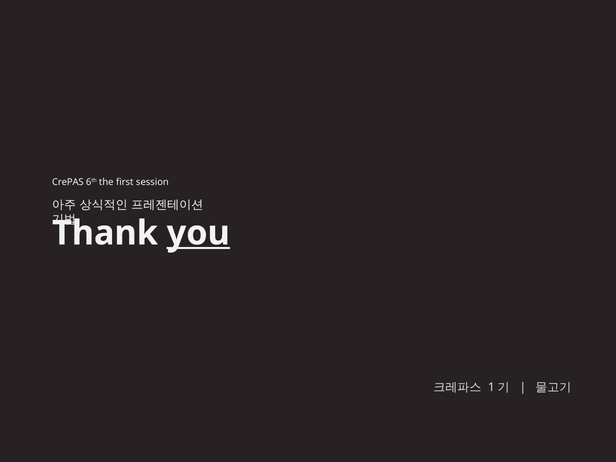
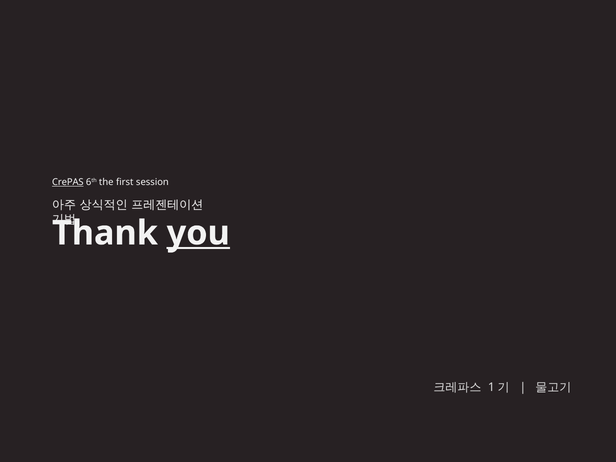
CrePAS underline: none -> present (68, 182)
